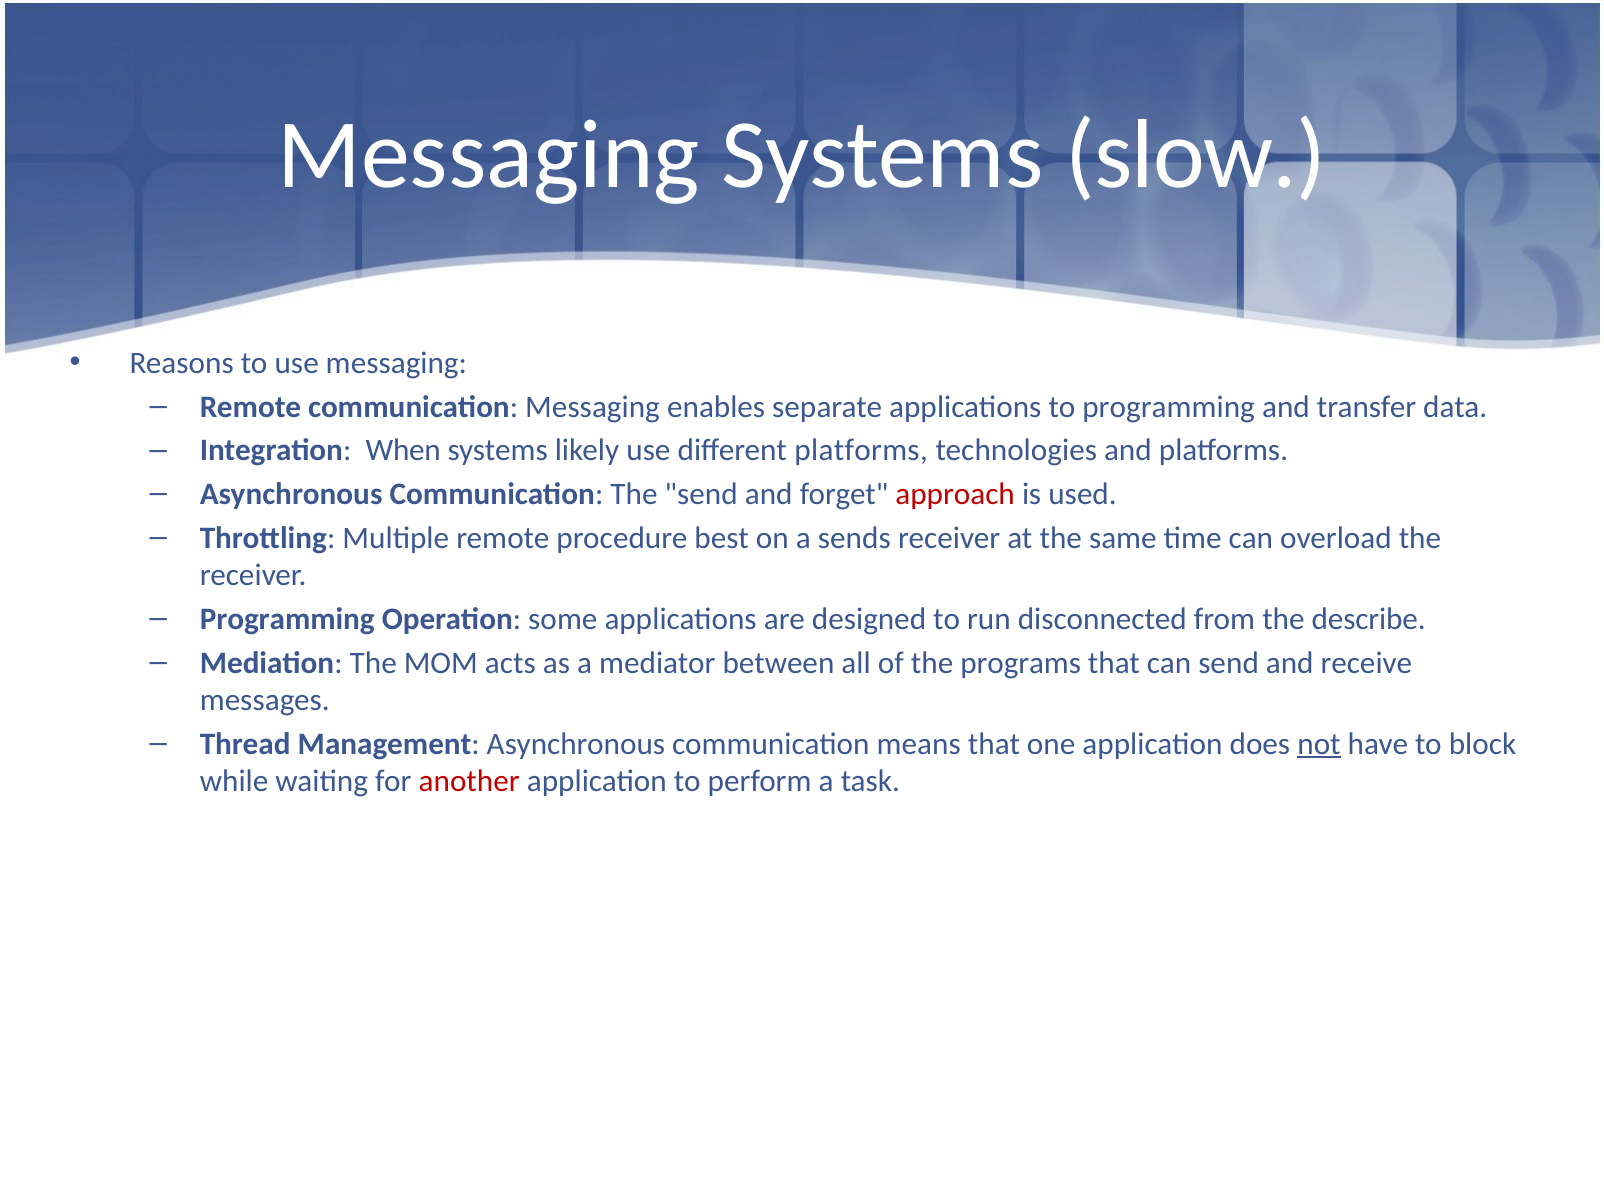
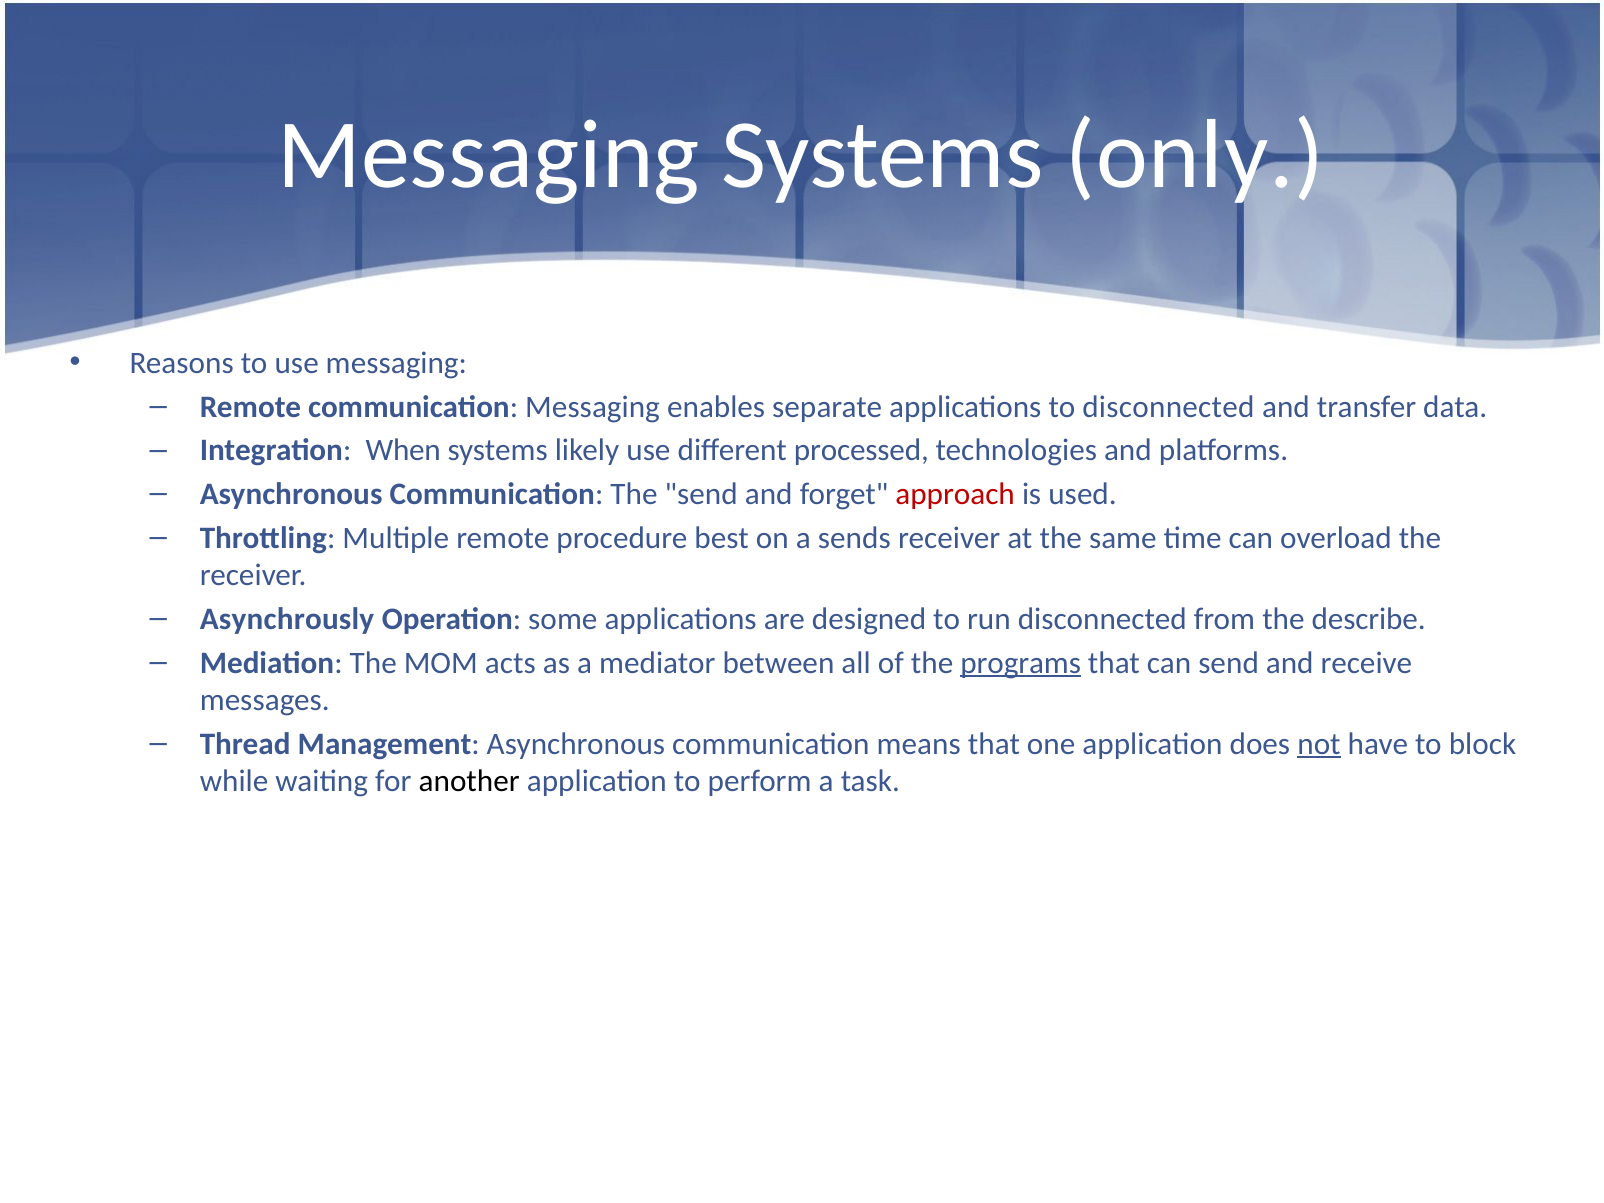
slow: slow -> only (1195, 155)
to programming: programming -> disconnected (1168, 407)
different platforms: platforms -> processed (861, 451)
Programming: Programming -> Asynchrously (287, 619)
programs underline: none -> present (1021, 663)
another colour: red -> black (469, 781)
